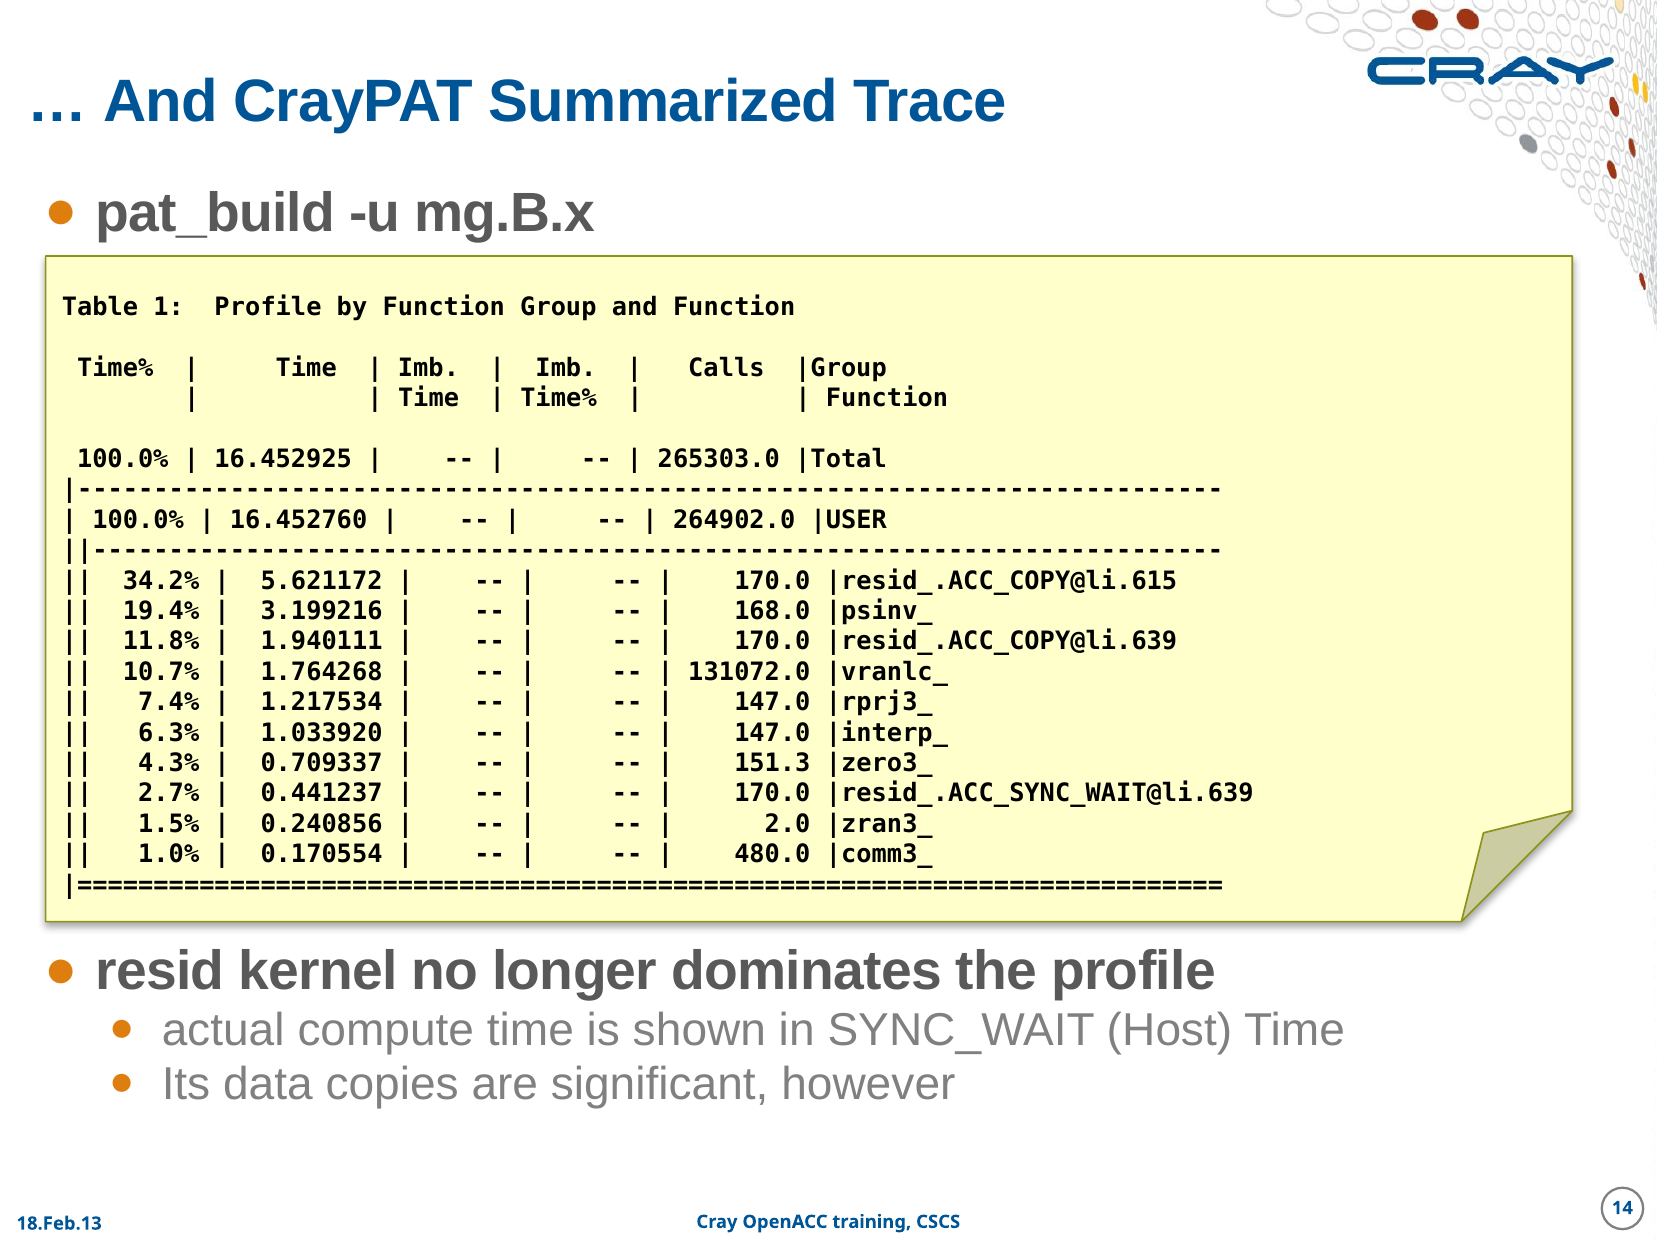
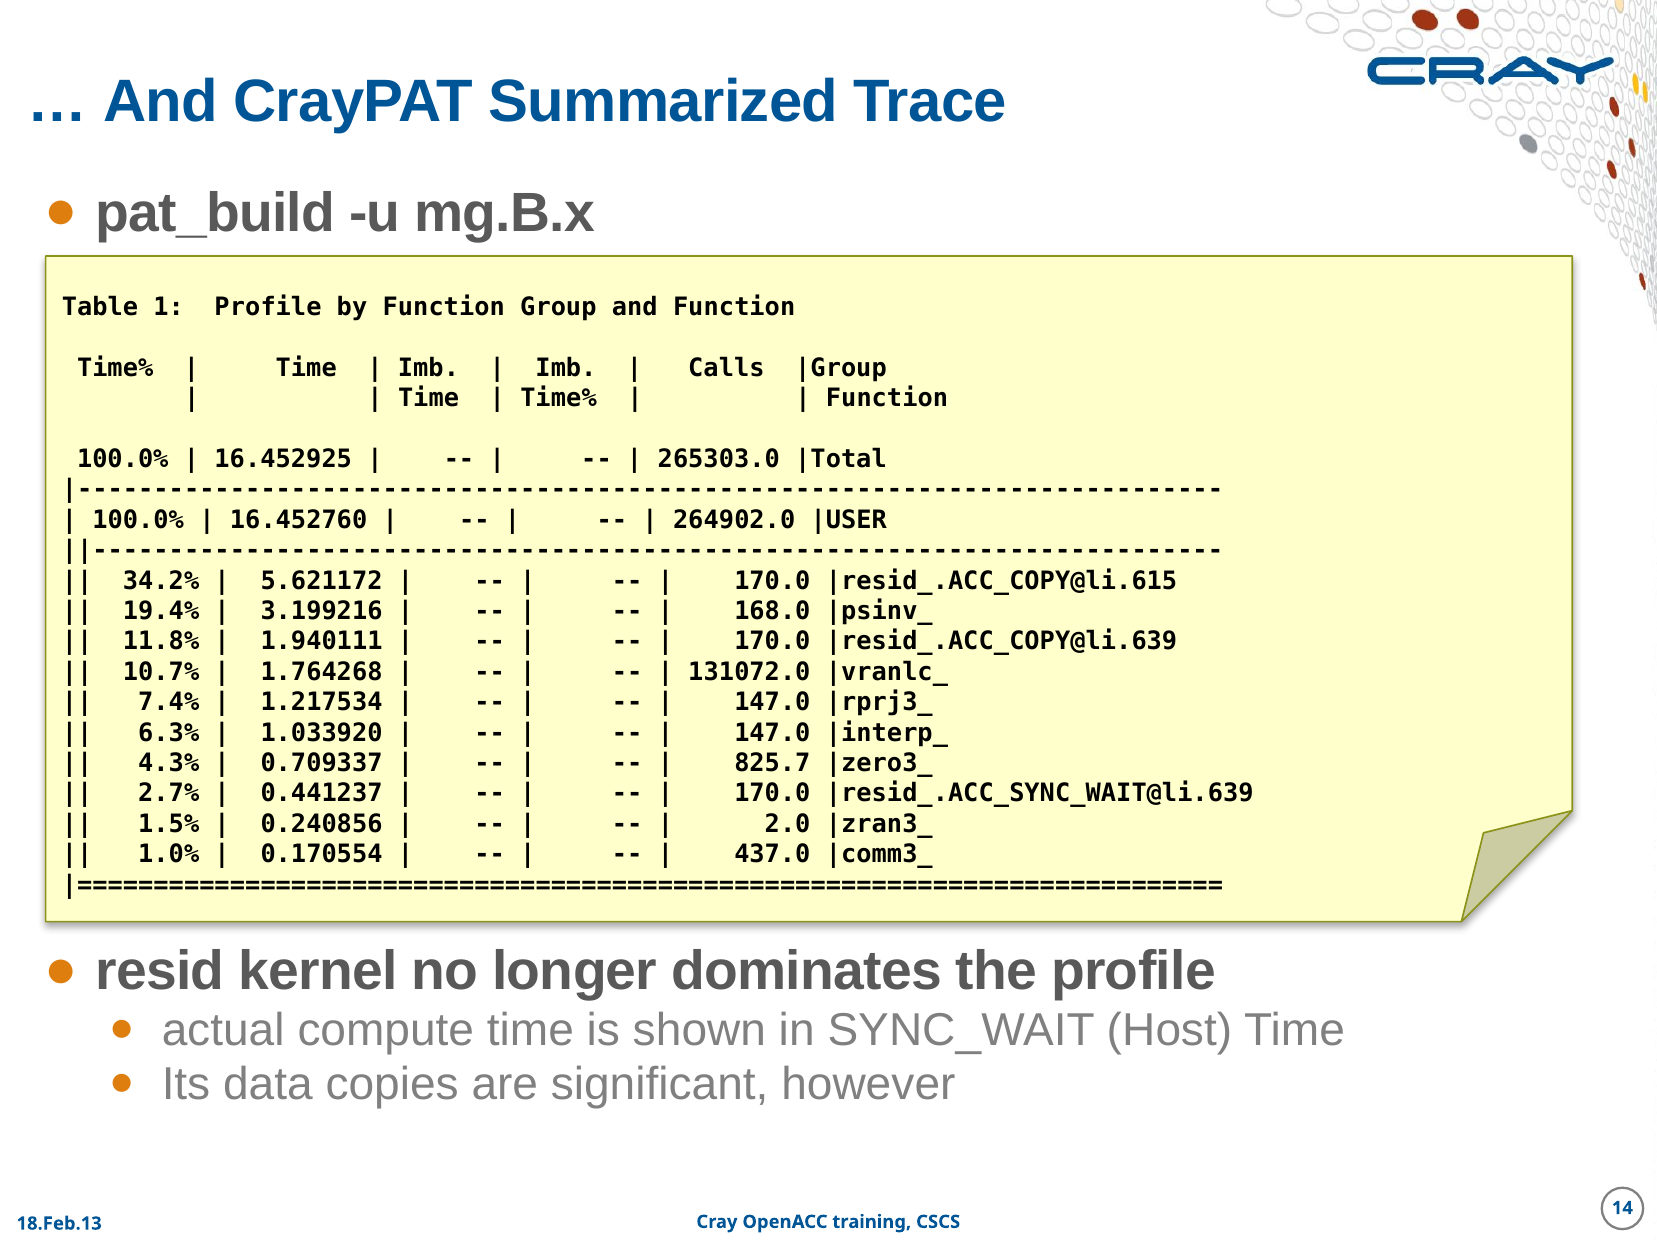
151.3: 151.3 -> 825.7 (772, 763)
480.0: 480.0 -> 437.0 (772, 854)
